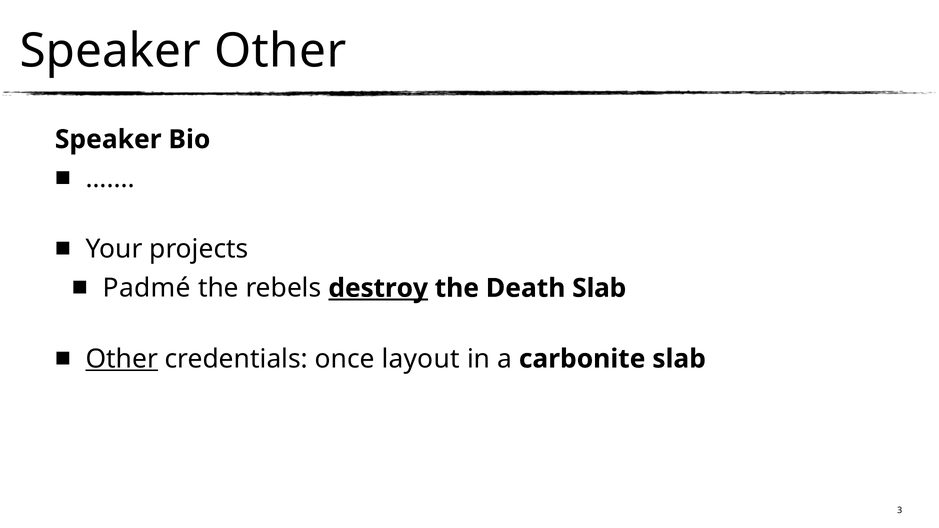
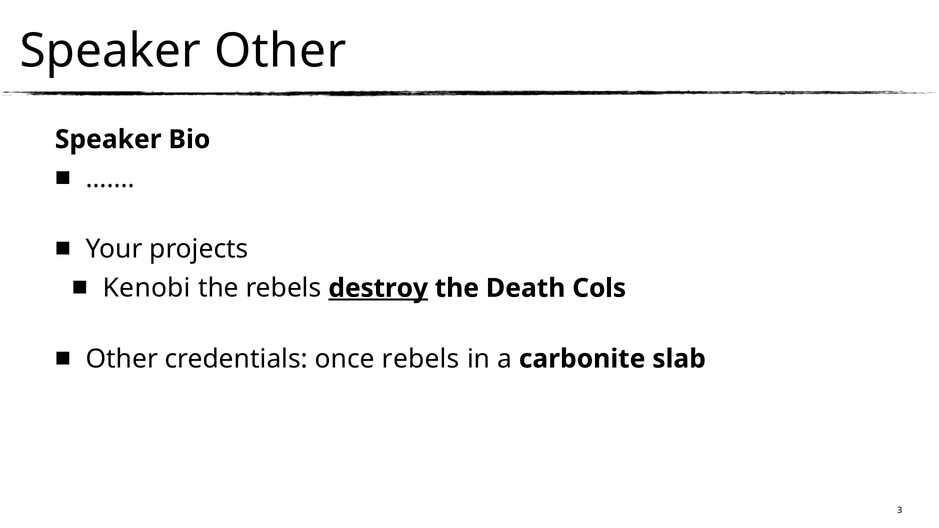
Padmé: Padmé -> Kenobi (147, 288)
Death Slab: Slab -> Cols (599, 288)
Other underline: present -> none (122, 359)
once layout: layout -> rebels (421, 359)
